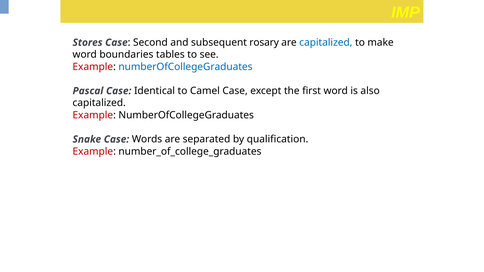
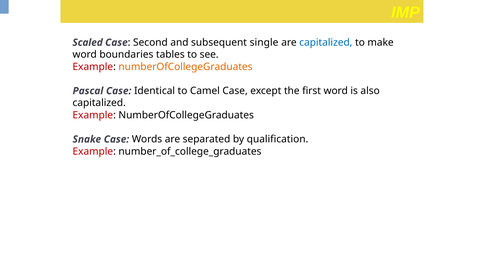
Stores: Stores -> Scaled (88, 43)
rosary: rosary -> single (264, 43)
numberOfCollegeGraduates colour: blue -> orange (186, 67)
